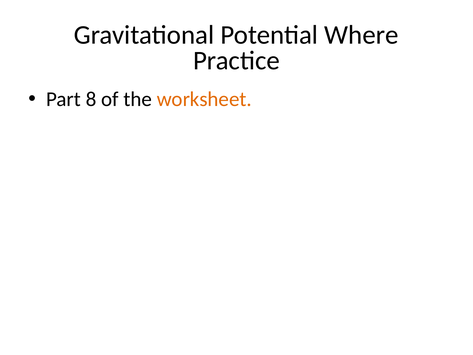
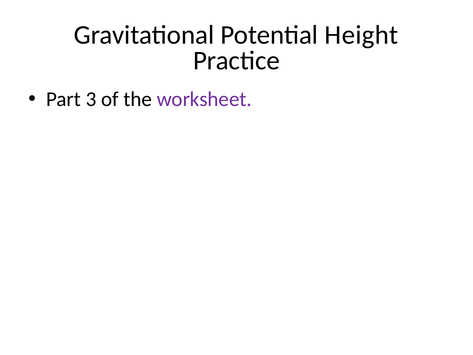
Where: Where -> Height (361, 35)
8: 8 -> 3 (91, 99)
worksheet colour: orange -> purple (204, 99)
